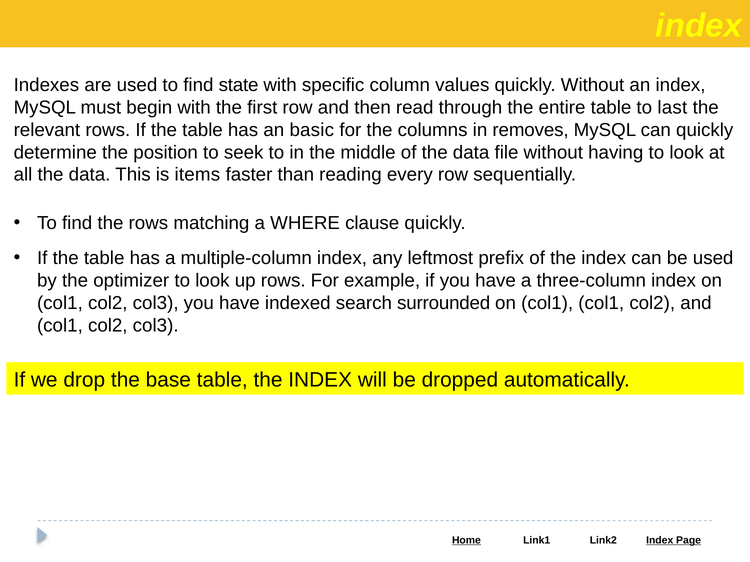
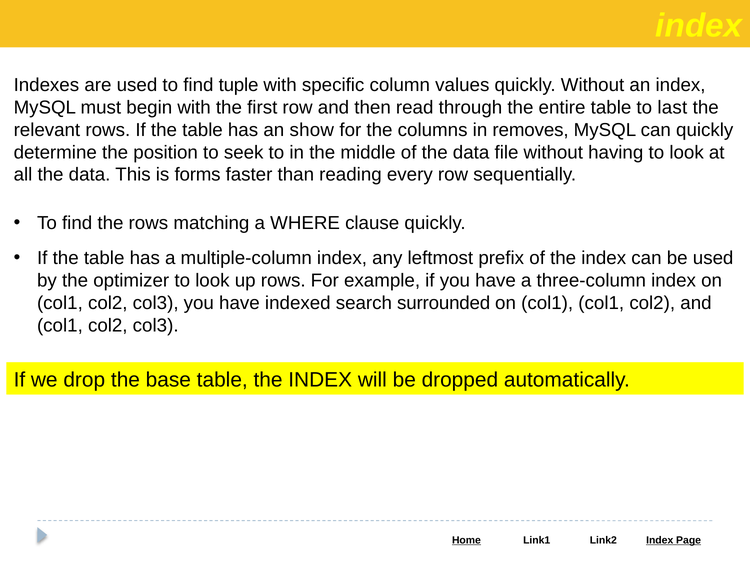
state: state -> tuple (239, 85)
basic: basic -> show (312, 130)
items: items -> forms (198, 175)
